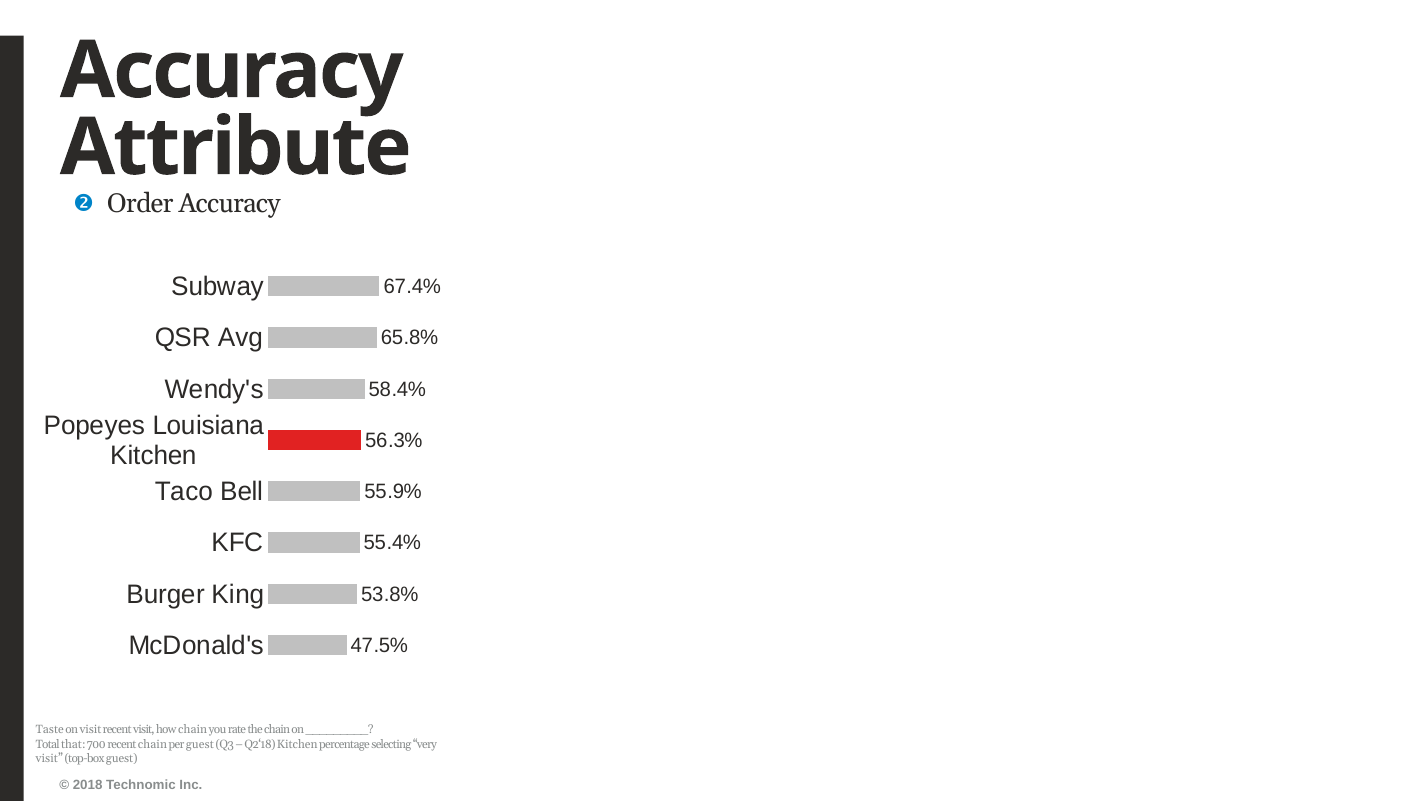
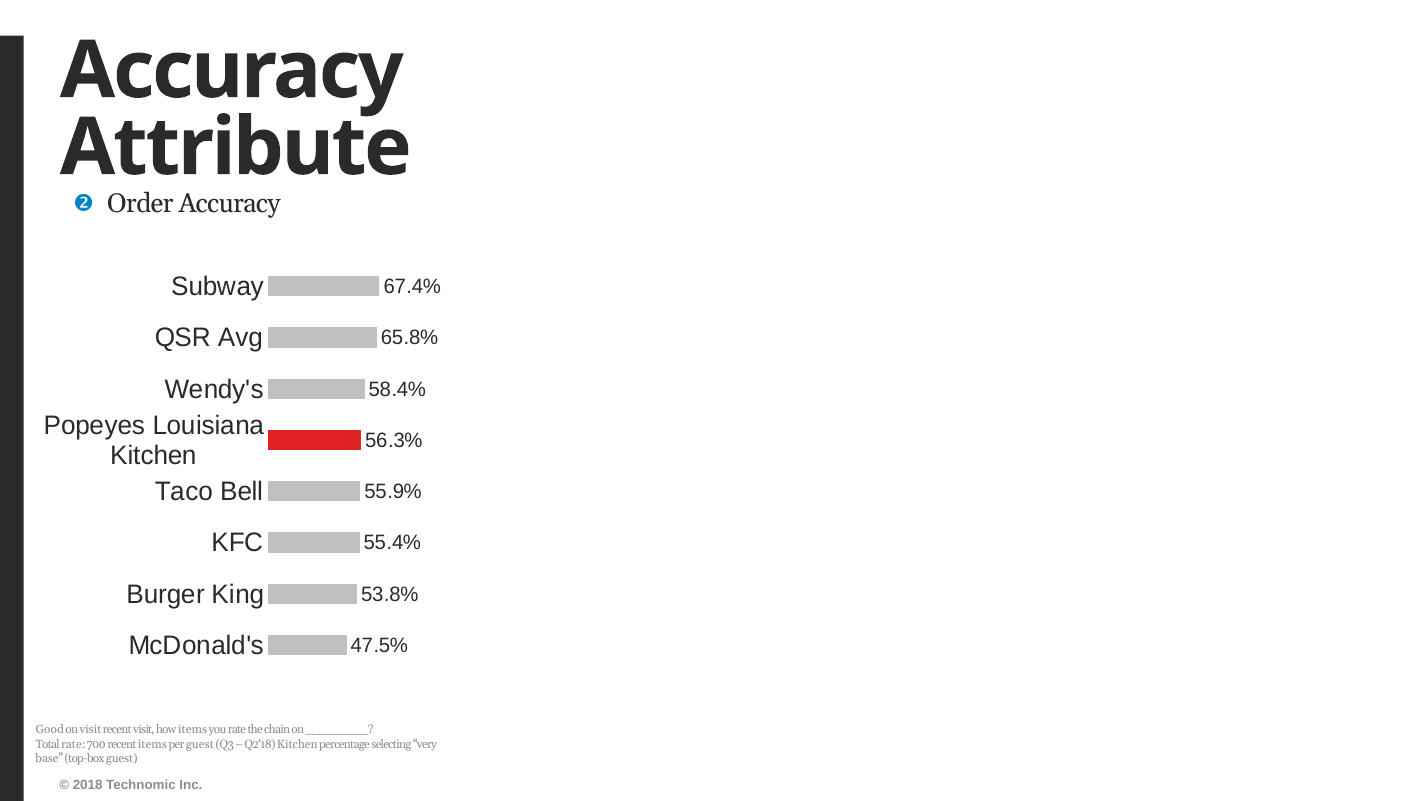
Taste: Taste -> Good (50, 730)
how chain: chain -> items (193, 730)
Total that: that -> rate (73, 744)
recent chain: chain -> items (153, 744)
visit: visit -> base (49, 758)
